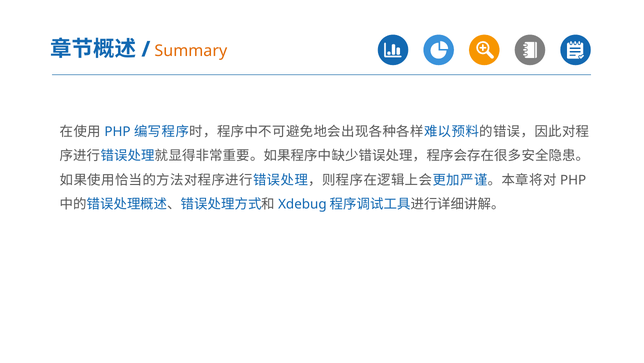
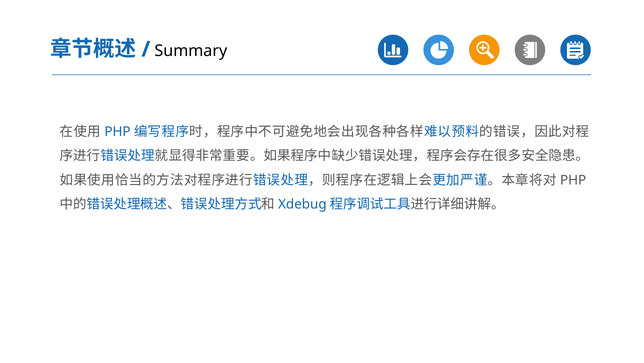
Summary colour: orange -> black (191, 51)
